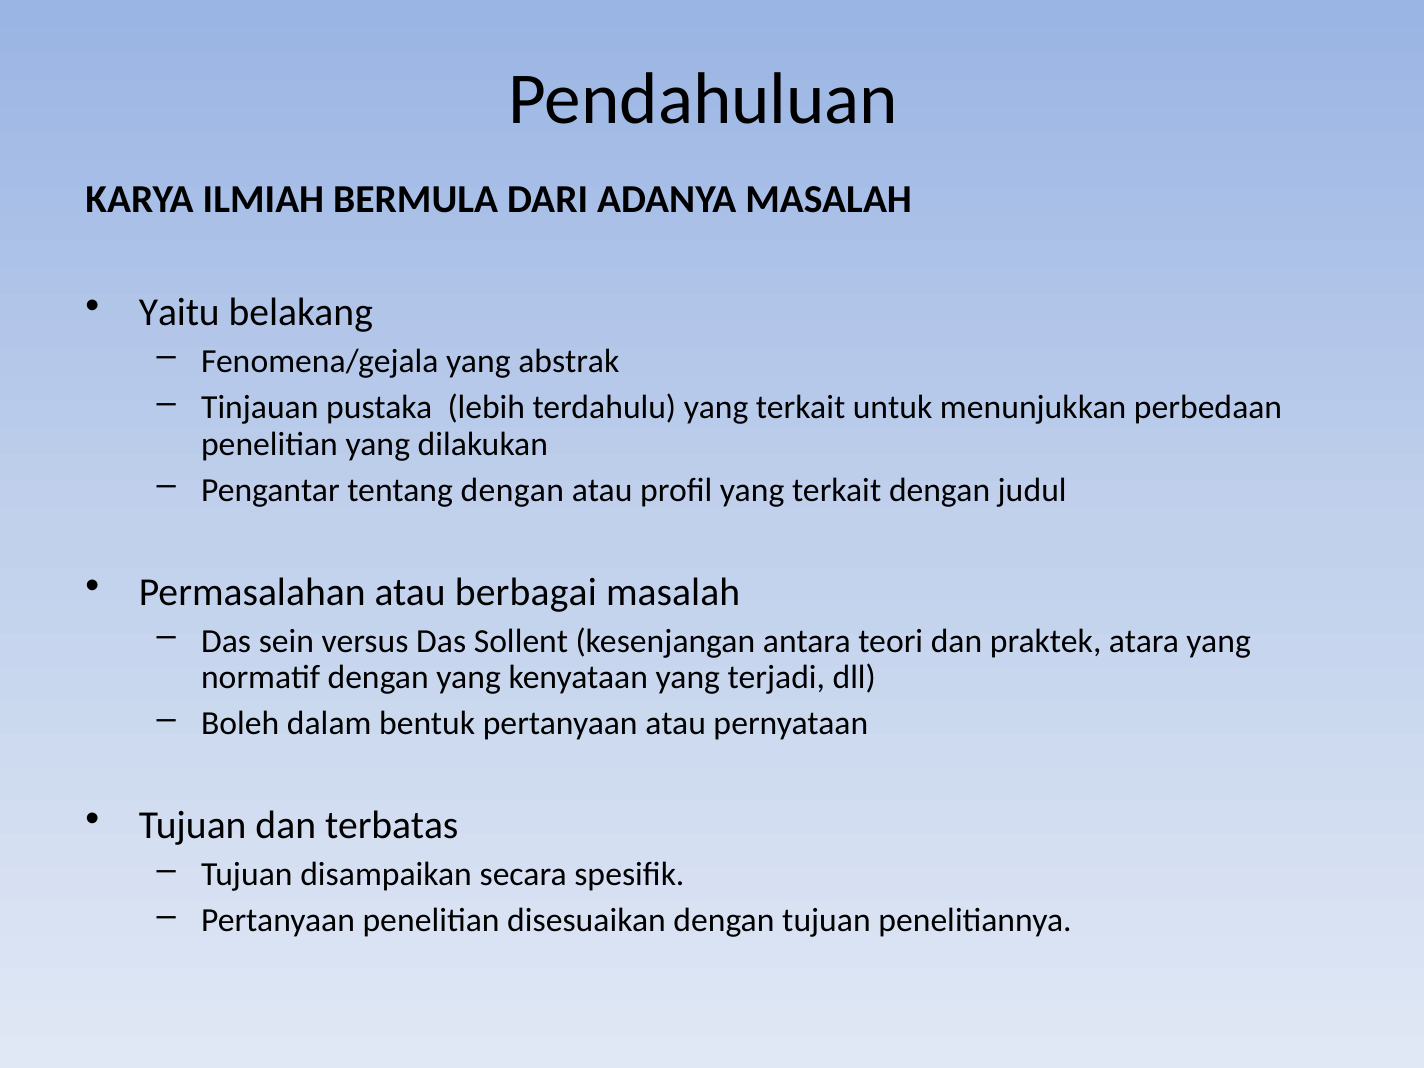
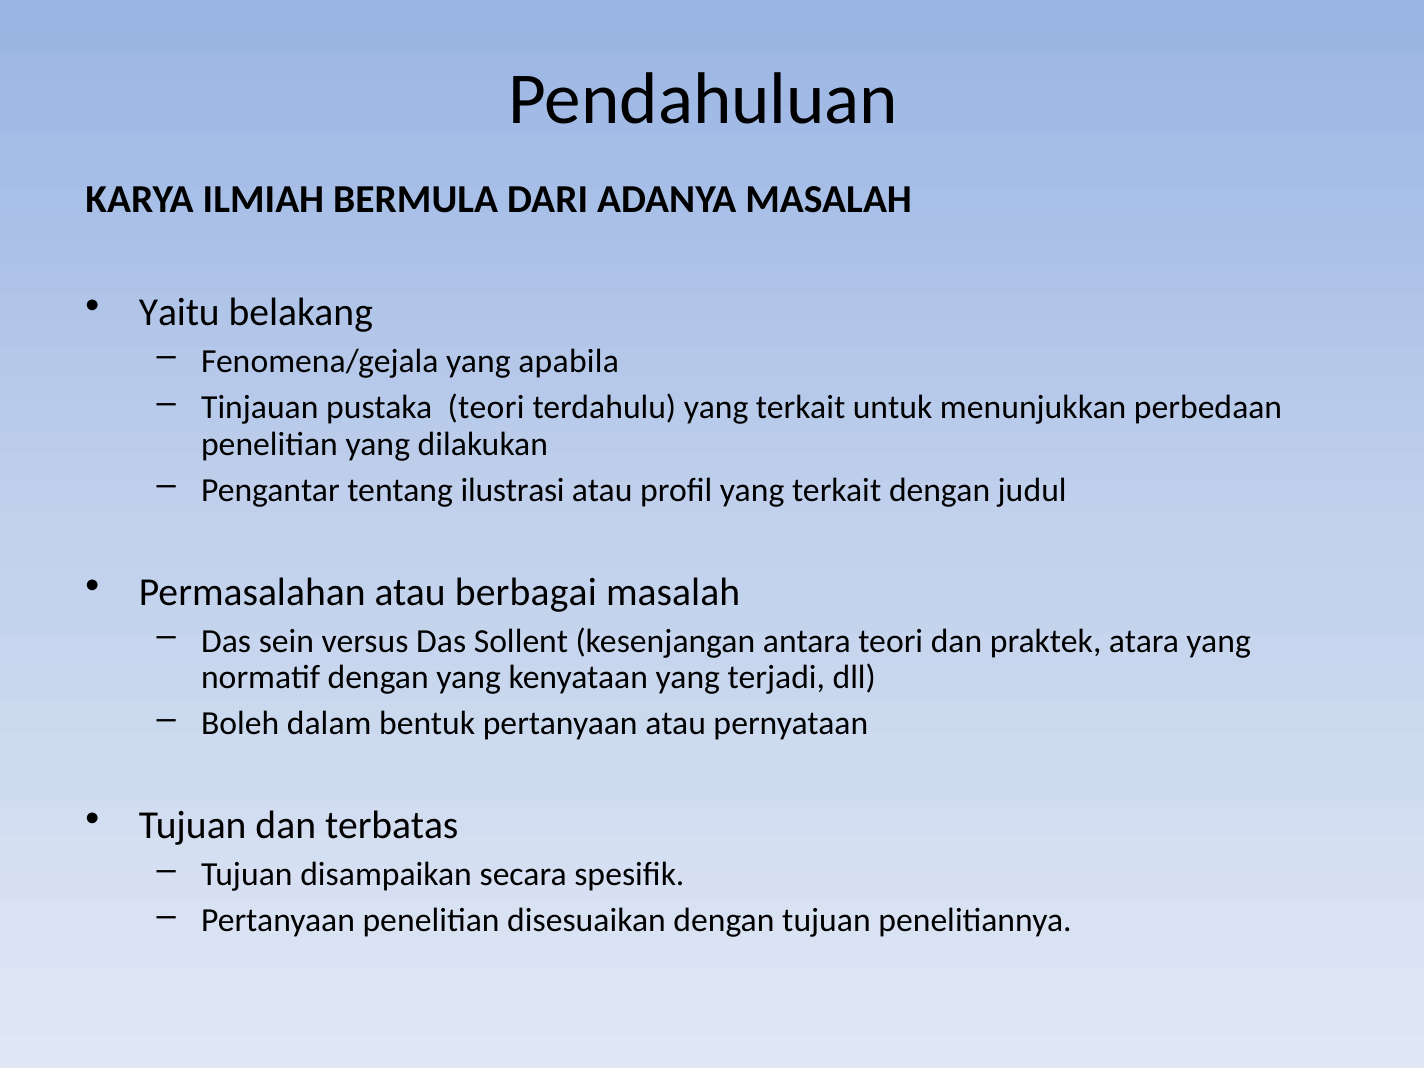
abstrak: abstrak -> apabila (569, 361)
pustaka lebih: lebih -> teori (486, 408)
tentang dengan: dengan -> ilustrasi (513, 490)
